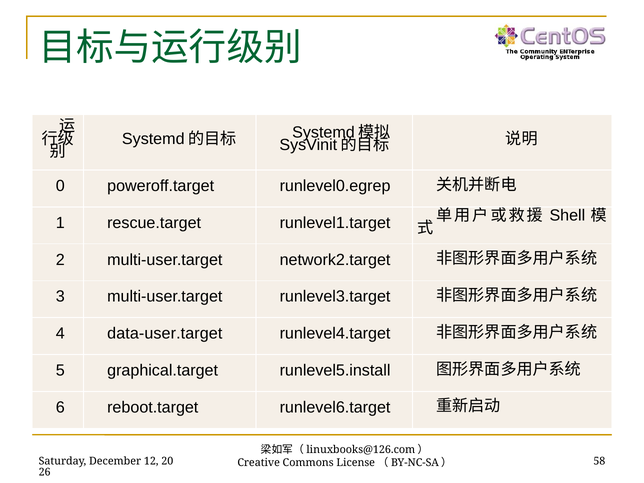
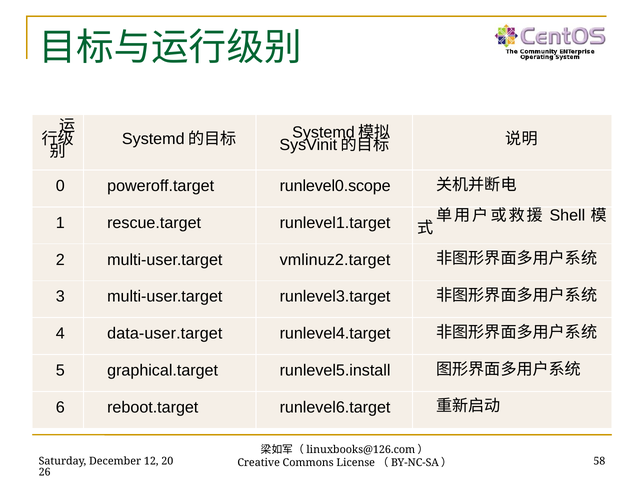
runlevel0.egrep: runlevel0.egrep -> runlevel0.scope (335, 186)
network2.target: network2.target -> vmlinuz2.target (335, 260)
